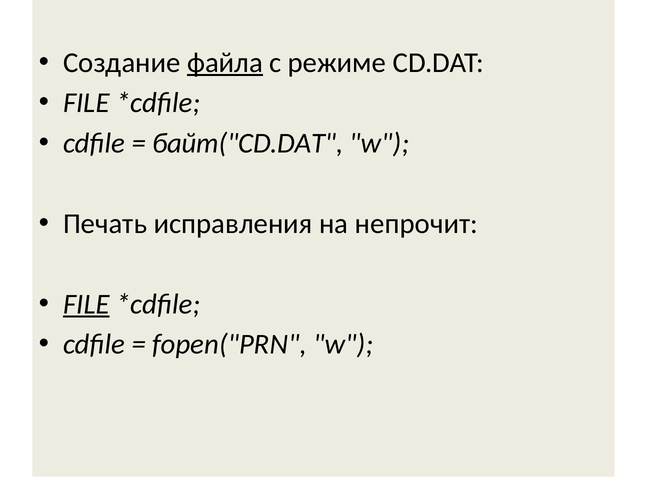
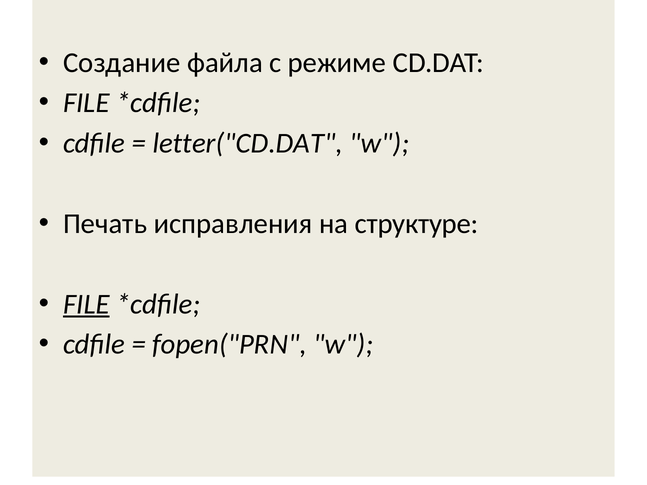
файла underline: present -> none (225, 63)
байт("CD.DAT: байт("CD.DAT -> letter("CD.DAT (248, 143)
непрочит: непрочит -> структуре (417, 224)
